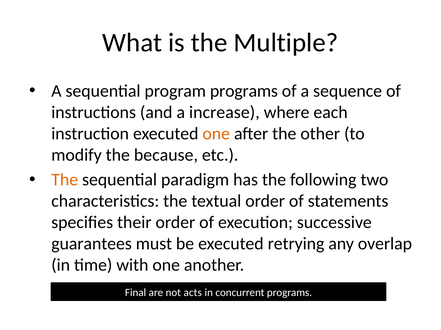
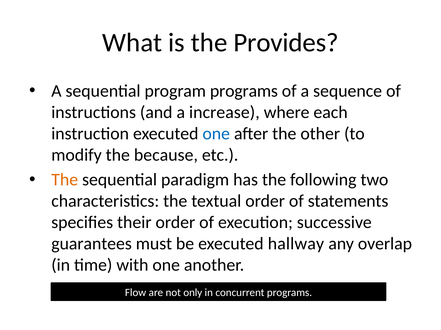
Multiple: Multiple -> Provides (286, 43)
one colour: orange -> blue (216, 134)
retrying: retrying -> hallway (296, 244)
Final: Final -> Flow (136, 293)
acts: acts -> only (193, 293)
